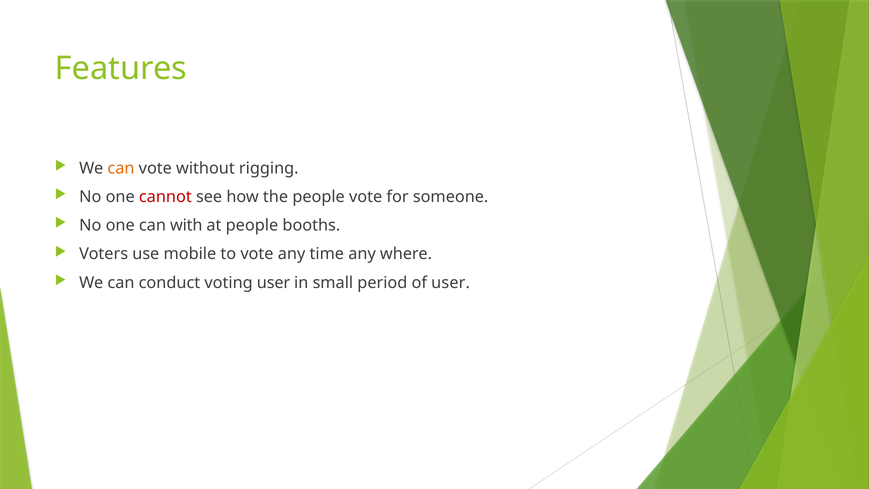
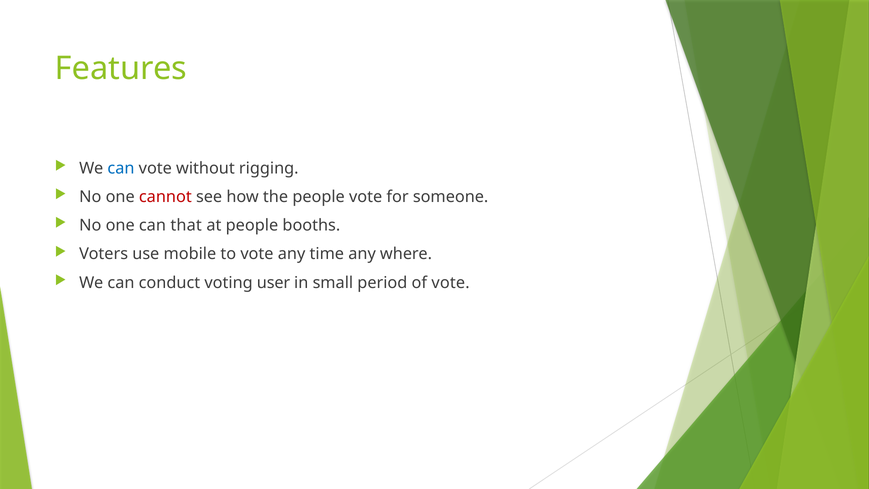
can colour: orange -> blue (121, 168)
with: with -> that (186, 225)
of user: user -> vote (451, 283)
